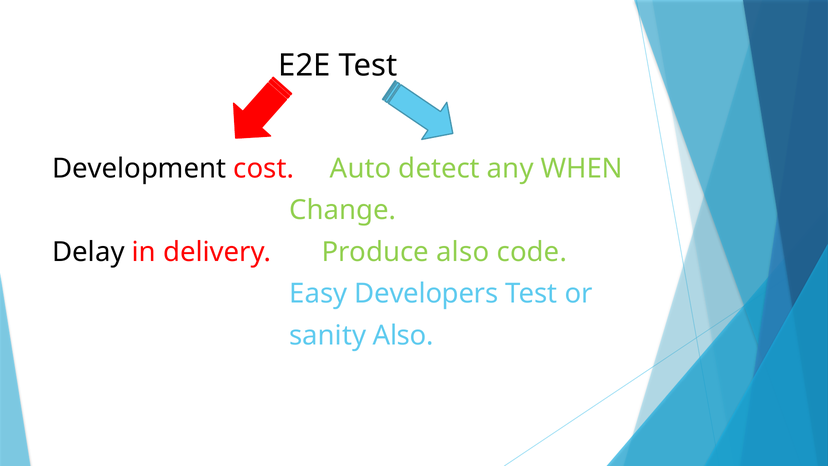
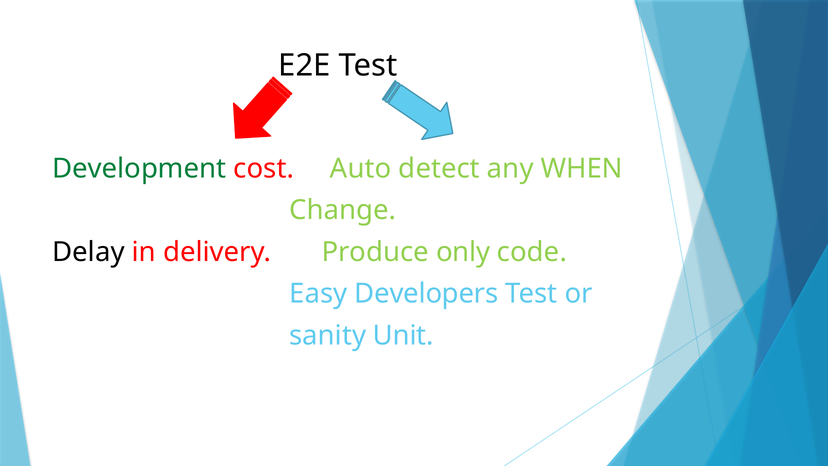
Development colour: black -> green (139, 168)
Produce also: also -> only (463, 252)
sanity Also: Also -> Unit (403, 335)
